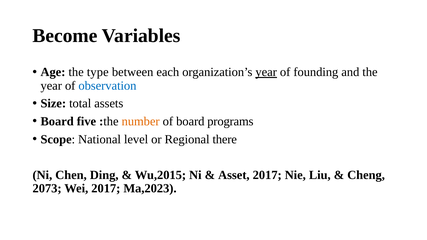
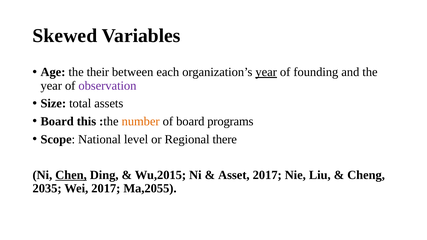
Become: Become -> Skewed (65, 36)
type: type -> their (98, 72)
observation colour: blue -> purple (107, 86)
five: five -> this (86, 121)
Chen underline: none -> present (71, 175)
2073: 2073 -> 2035 (47, 189)
Ma,2023: Ma,2023 -> Ma,2055 (150, 189)
